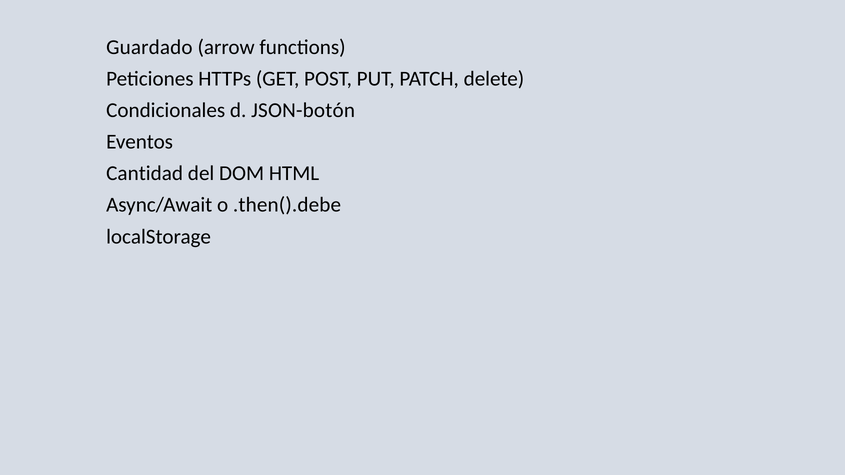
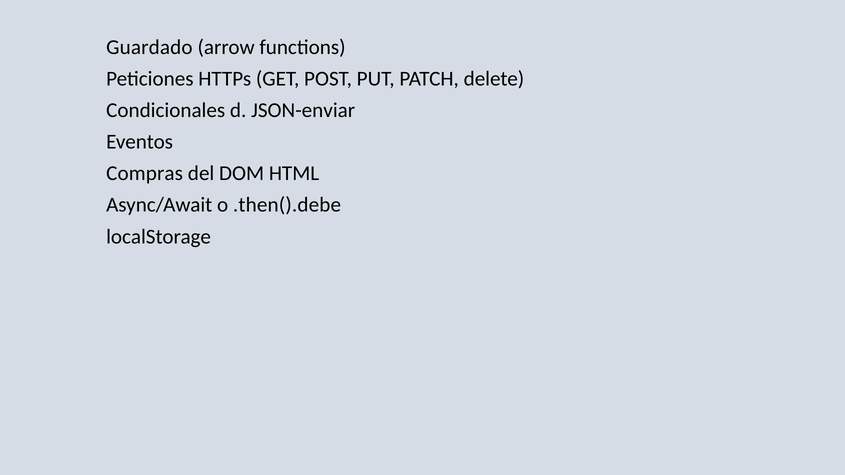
JSON-botón: JSON-botón -> JSON-enviar (303, 110)
Cantidad: Cantidad -> Compras (145, 174)
